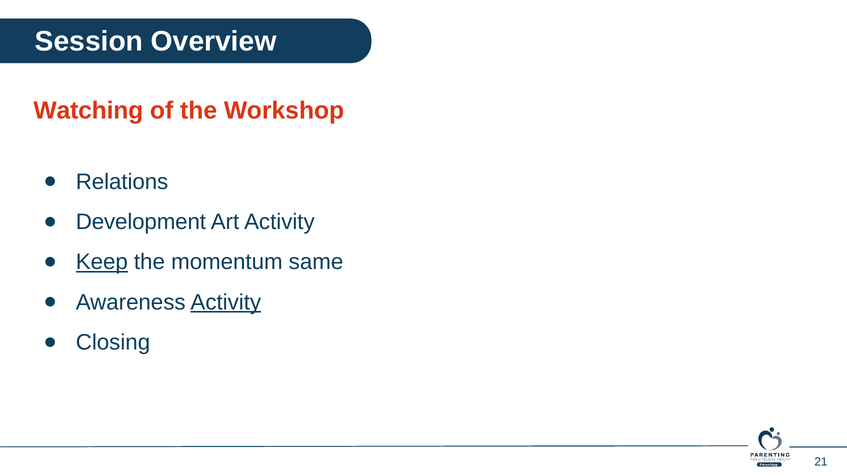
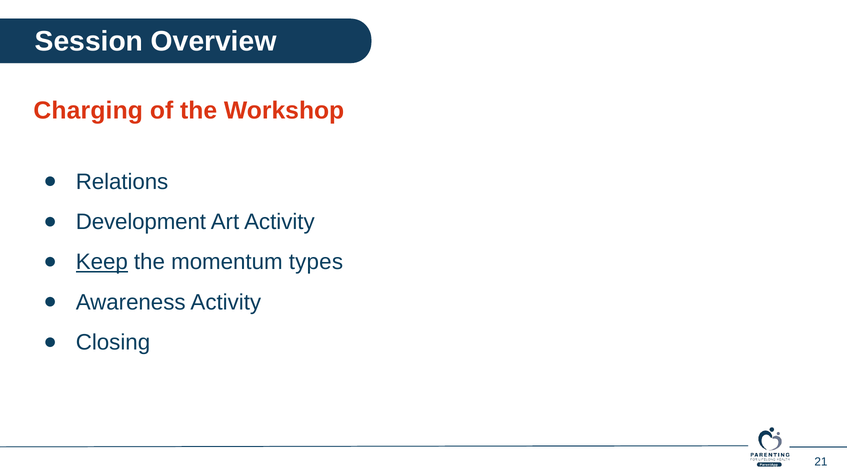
Watching: Watching -> Charging (88, 111)
same: same -> types (316, 262)
Activity underline: present -> none (226, 303)
